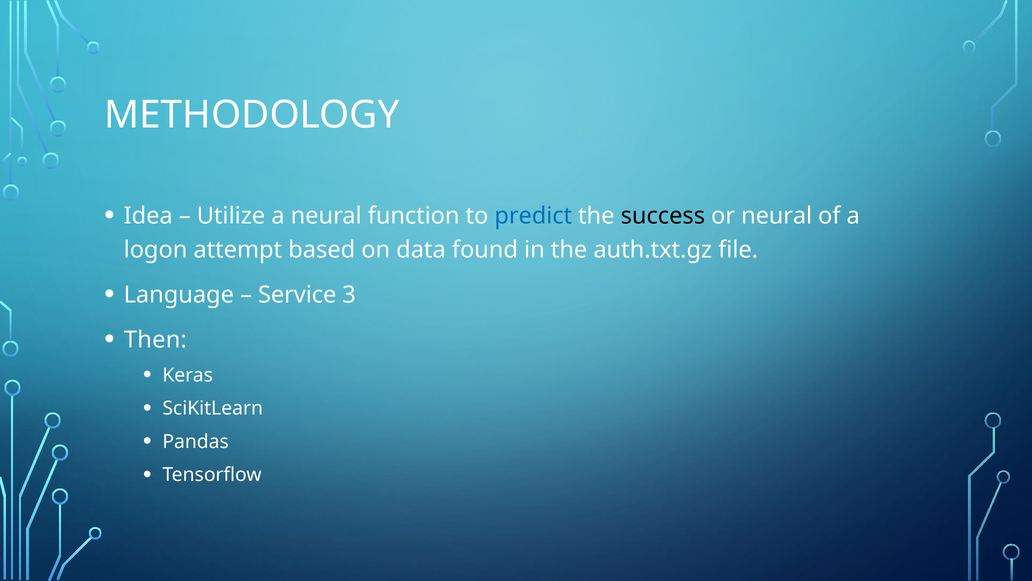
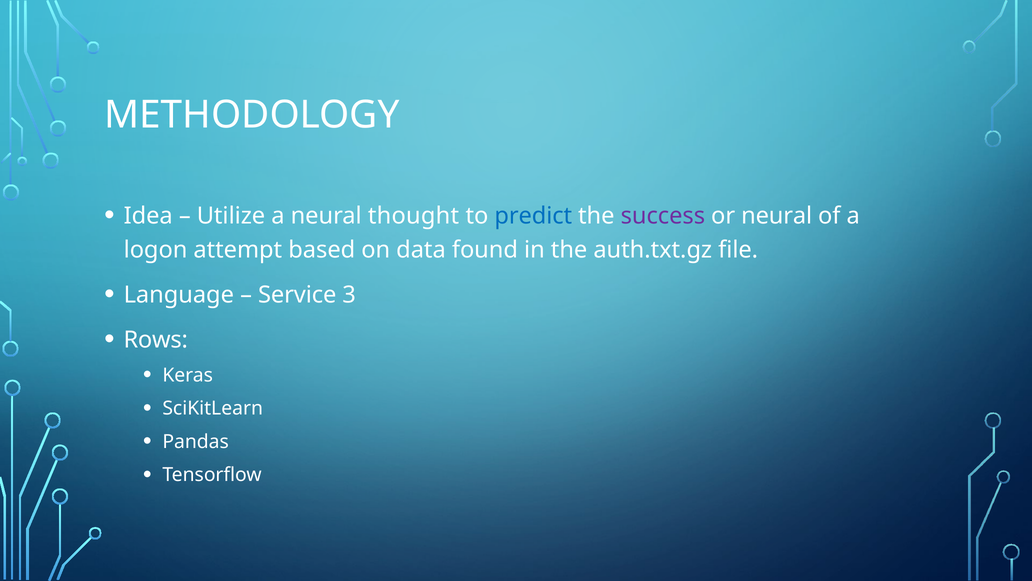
function: function -> thought (414, 216)
success colour: black -> purple (663, 216)
Then: Then -> Rows (156, 339)
